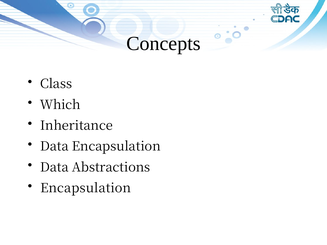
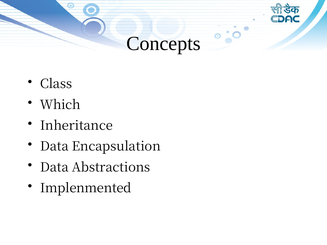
Encapsulation: Encapsulation -> Implenmented (86, 188)
